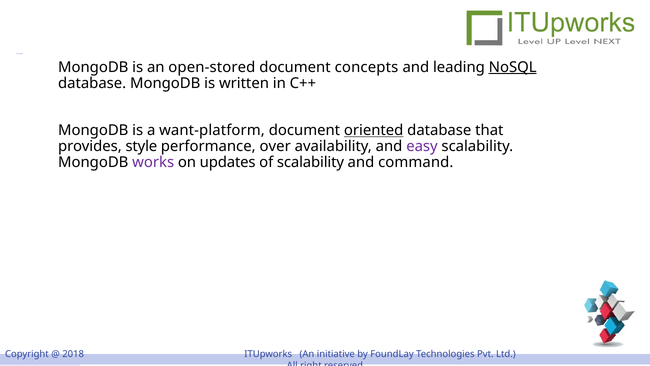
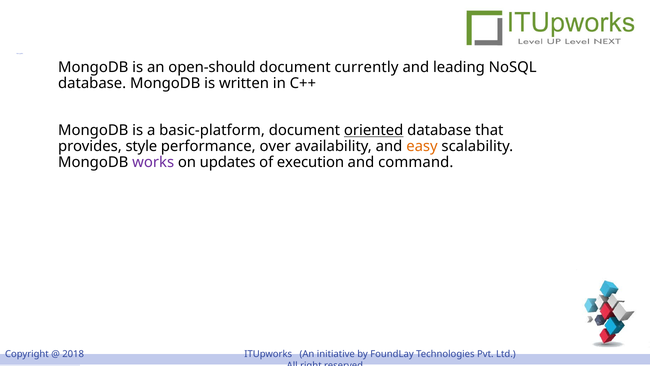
open-stored: open-stored -> open-should (212, 67)
concepts: concepts -> currently (366, 67)
NoSQL underline: present -> none (513, 67)
want-platform: want-platform -> basic-platform (212, 130)
easy colour: purple -> orange (422, 146)
of scalability: scalability -> execution (310, 162)
